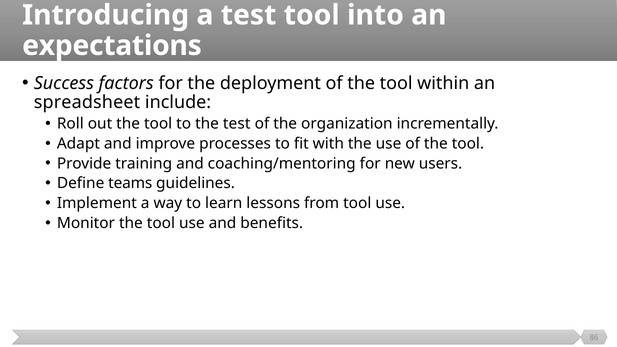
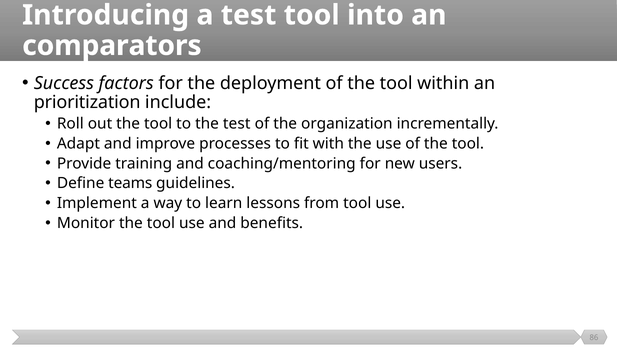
expectations: expectations -> comparators (112, 46)
spreadsheet: spreadsheet -> prioritization (87, 103)
